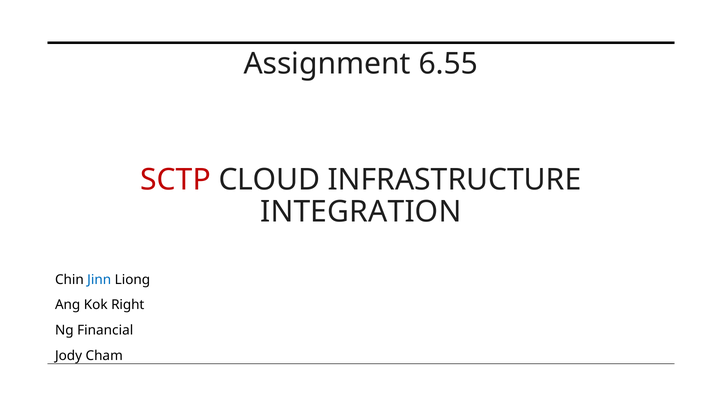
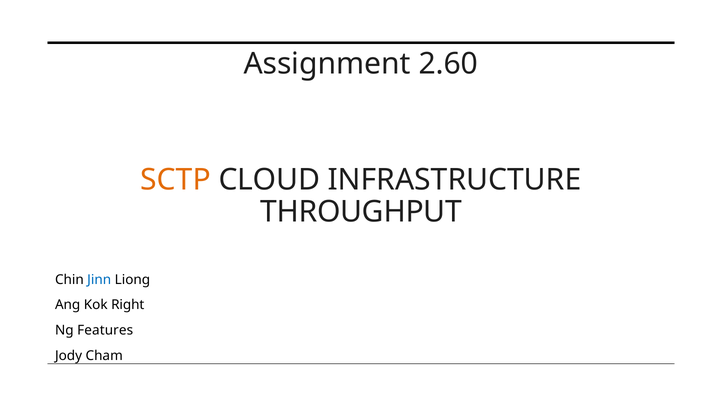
6.55: 6.55 -> 2.60 (448, 64)
SCTP colour: red -> orange (176, 180)
INTEGRATION: INTEGRATION -> THROUGHPUT (361, 212)
Financial: Financial -> Features (105, 330)
